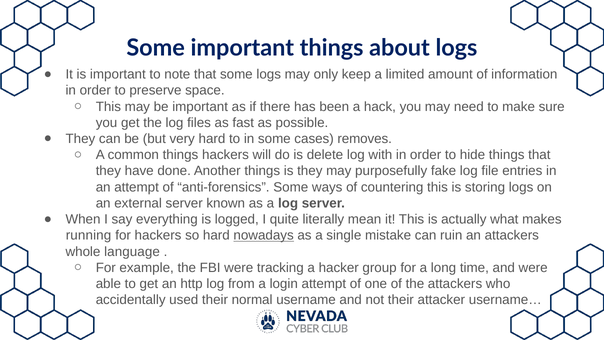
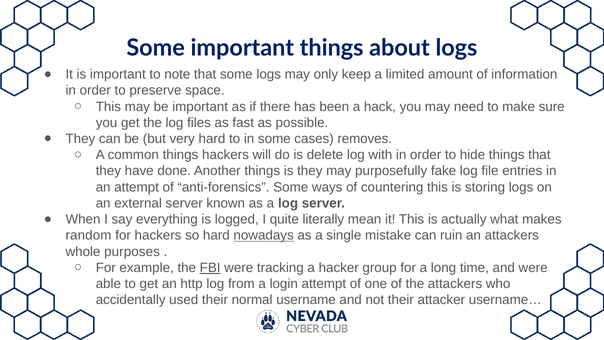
running: running -> random (89, 235)
language: language -> purposes (132, 251)
FBI underline: none -> present (210, 268)
